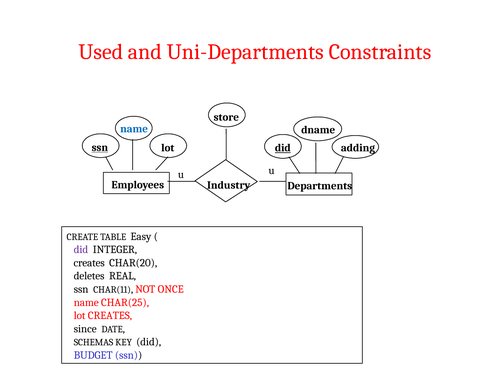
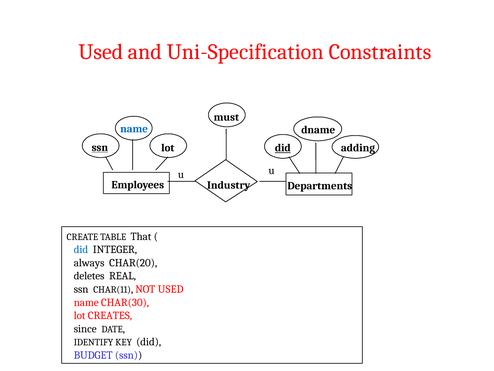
Uni-Departments: Uni-Departments -> Uni-Specification (245, 52)
store: store -> must (226, 117)
Easy: Easy -> That (141, 236)
did colour: purple -> blue (81, 249)
creates: creates -> always (89, 262)
NOT ONCE: ONCE -> USED (171, 289)
CHAR(25: CHAR(25 -> CHAR(30 (125, 302)
SCHEMAS: SCHEMAS -> IDENTIFY (94, 342)
